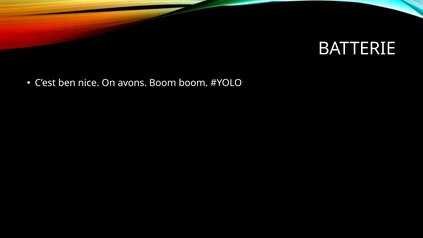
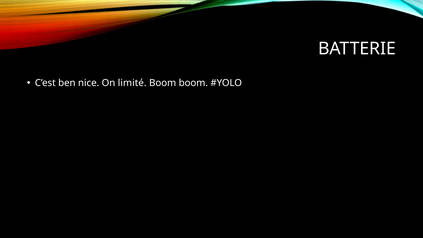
avons: avons -> limité (132, 83)
